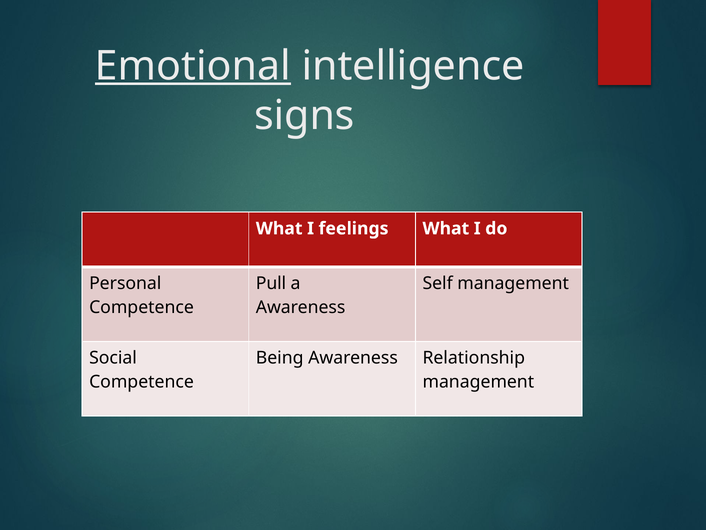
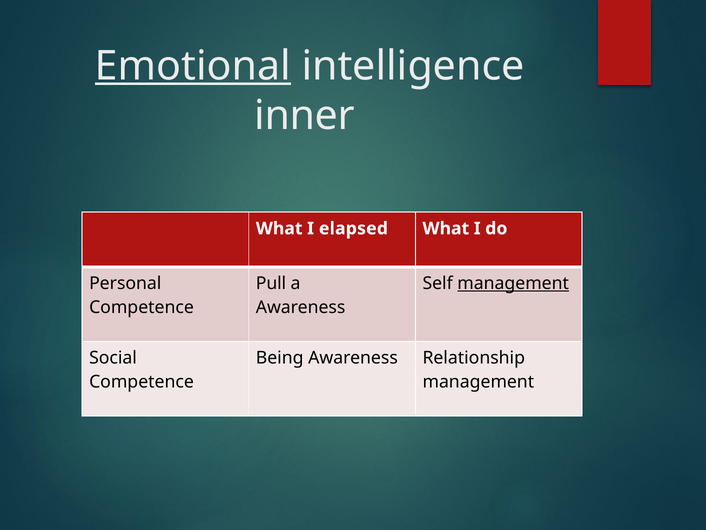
signs: signs -> inner (305, 116)
feelings: feelings -> elapsed (353, 228)
management underline: none -> present (513, 283)
